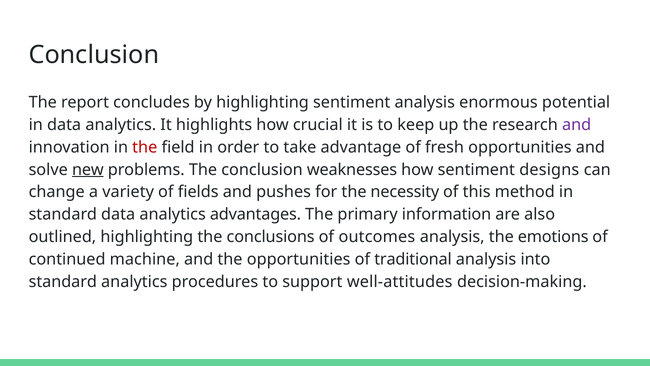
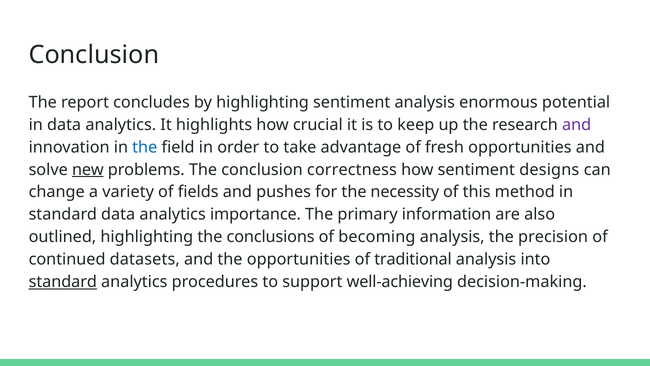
the colour: red -> blue (145, 147)
weaknesses: weaknesses -> correctness (352, 169)
advantages: advantages -> importance (255, 214)
outcomes: outcomes -> becoming (377, 237)
emotions: emotions -> precision (553, 237)
machine: machine -> datasets (145, 259)
standard underline: none -> present (63, 282)
well-attitudes: well-attitudes -> well-achieving (400, 282)
